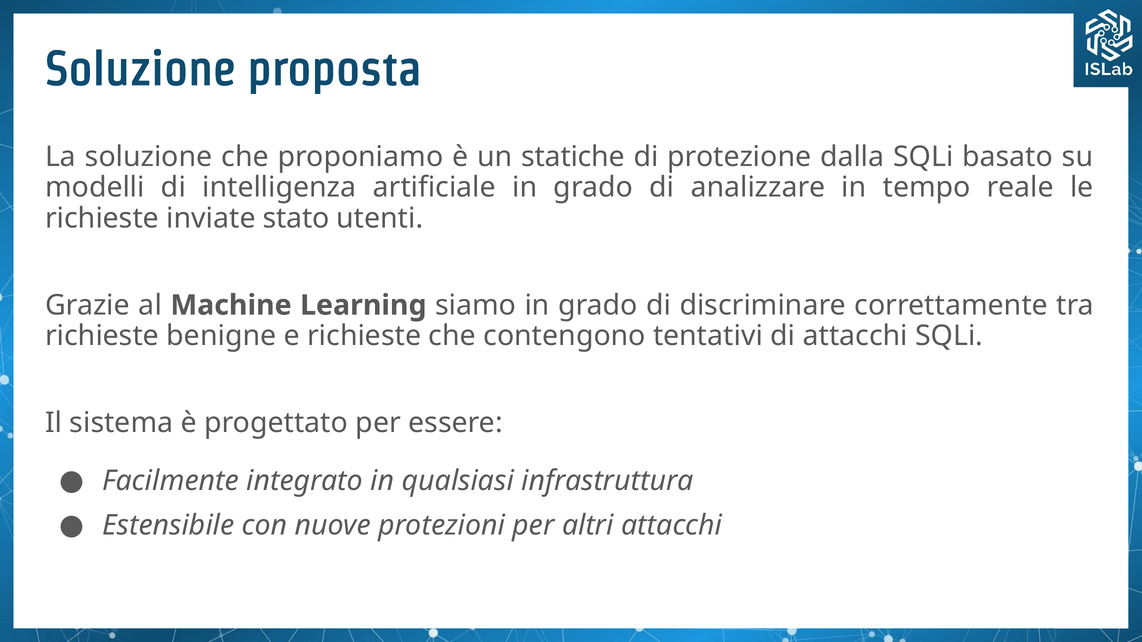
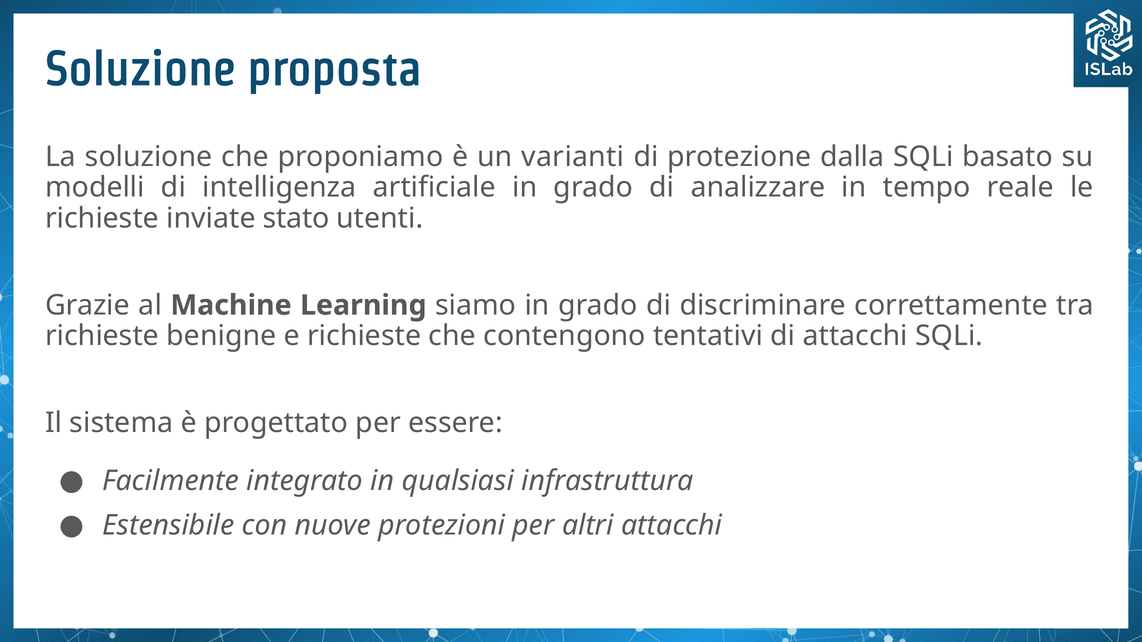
statiche: statiche -> varianti (573, 157)
